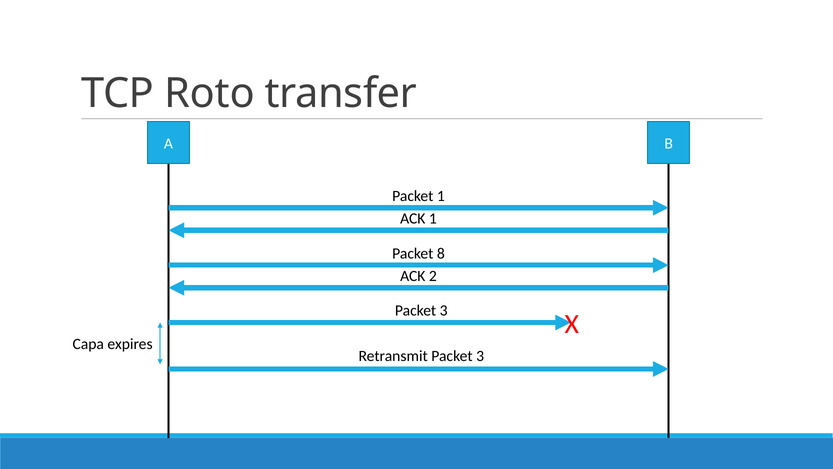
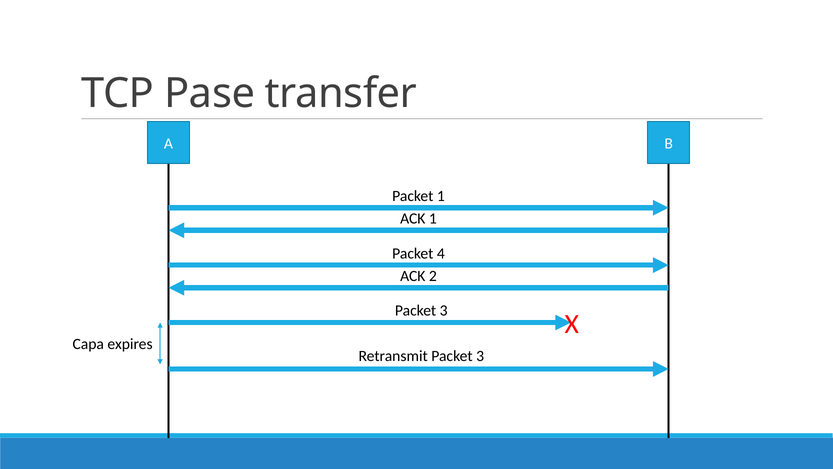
Roto: Roto -> Pase (210, 93)
8: 8 -> 4 (441, 253)
